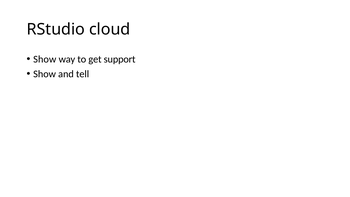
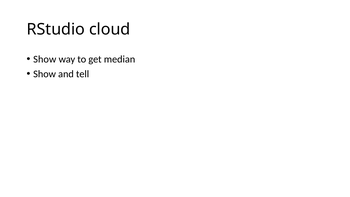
support: support -> median (120, 59)
